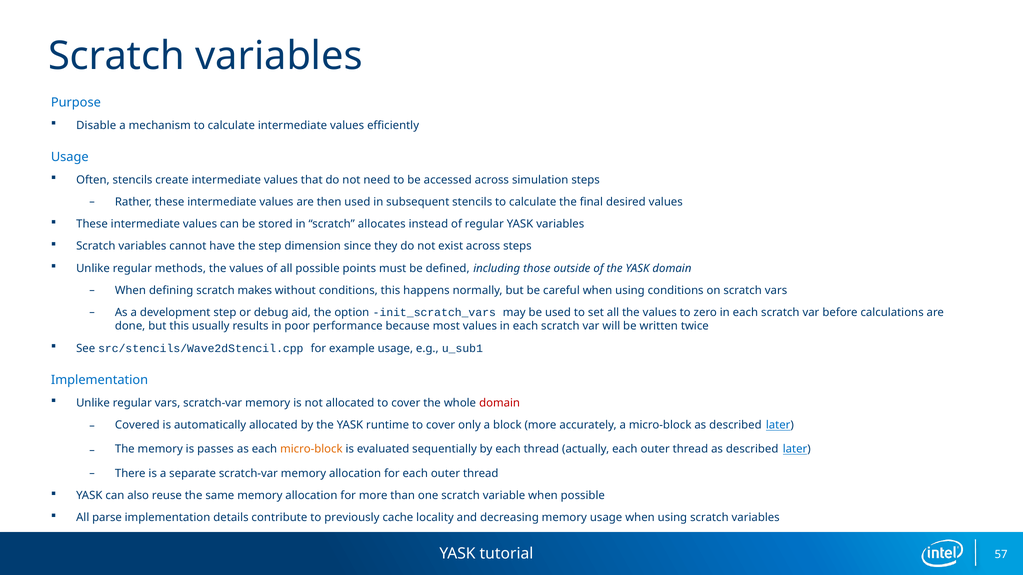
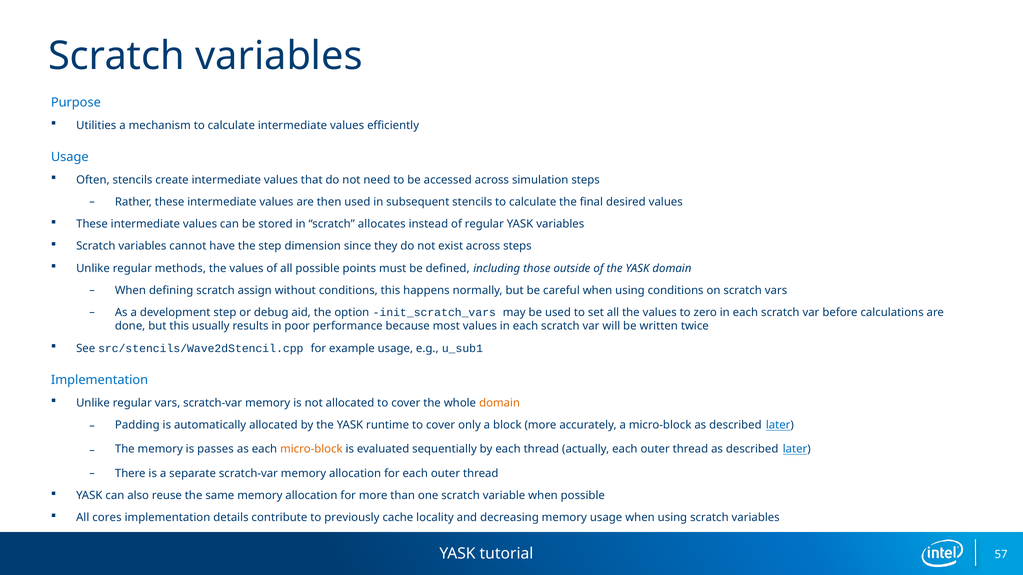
Disable: Disable -> Utilities (96, 125)
makes: makes -> assign (255, 291)
domain colour: red -> orange (500, 403)
Covered: Covered -> Padding (137, 425)
parse: parse -> cores (107, 518)
